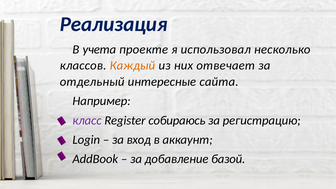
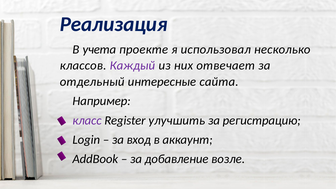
Каждый colour: orange -> purple (132, 66)
собираюсь: собираюсь -> улучшить (177, 120)
базой: базой -> возле (228, 159)
